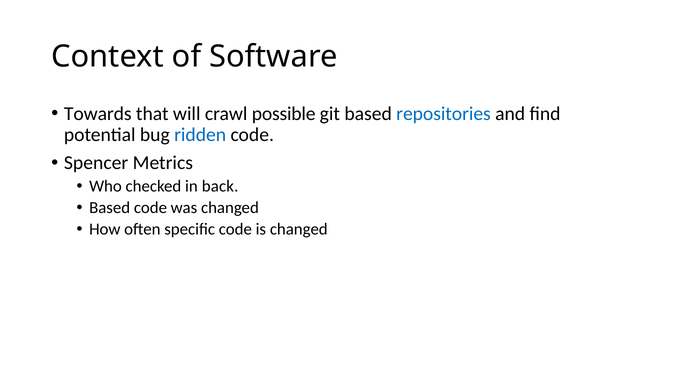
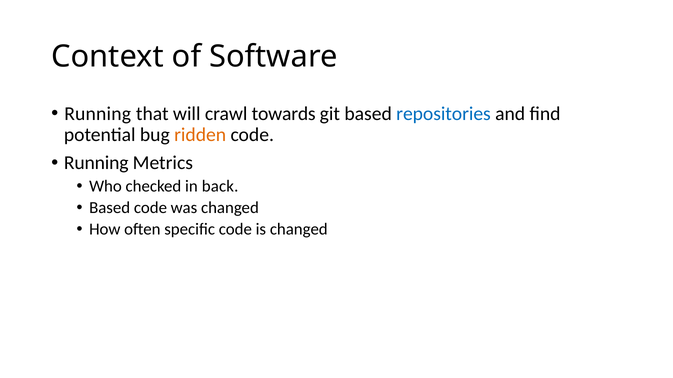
Towards: Towards -> Running (98, 114)
possible: possible -> towards (284, 114)
ridden colour: blue -> orange (200, 135)
Spencer: Spencer -> Running (96, 163)
